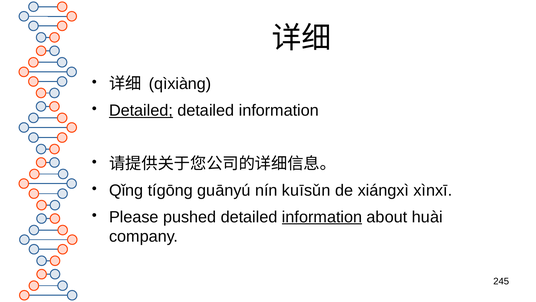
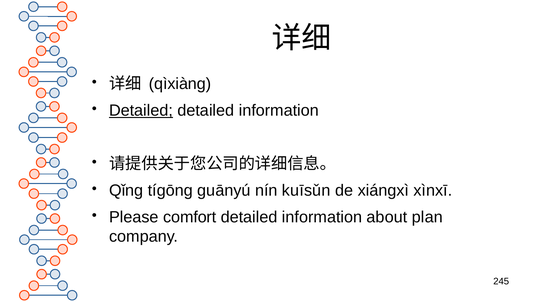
pushed: pushed -> comfort (190, 217)
information underline: present -> none (322, 217)
huài: huài -> plan (427, 217)
